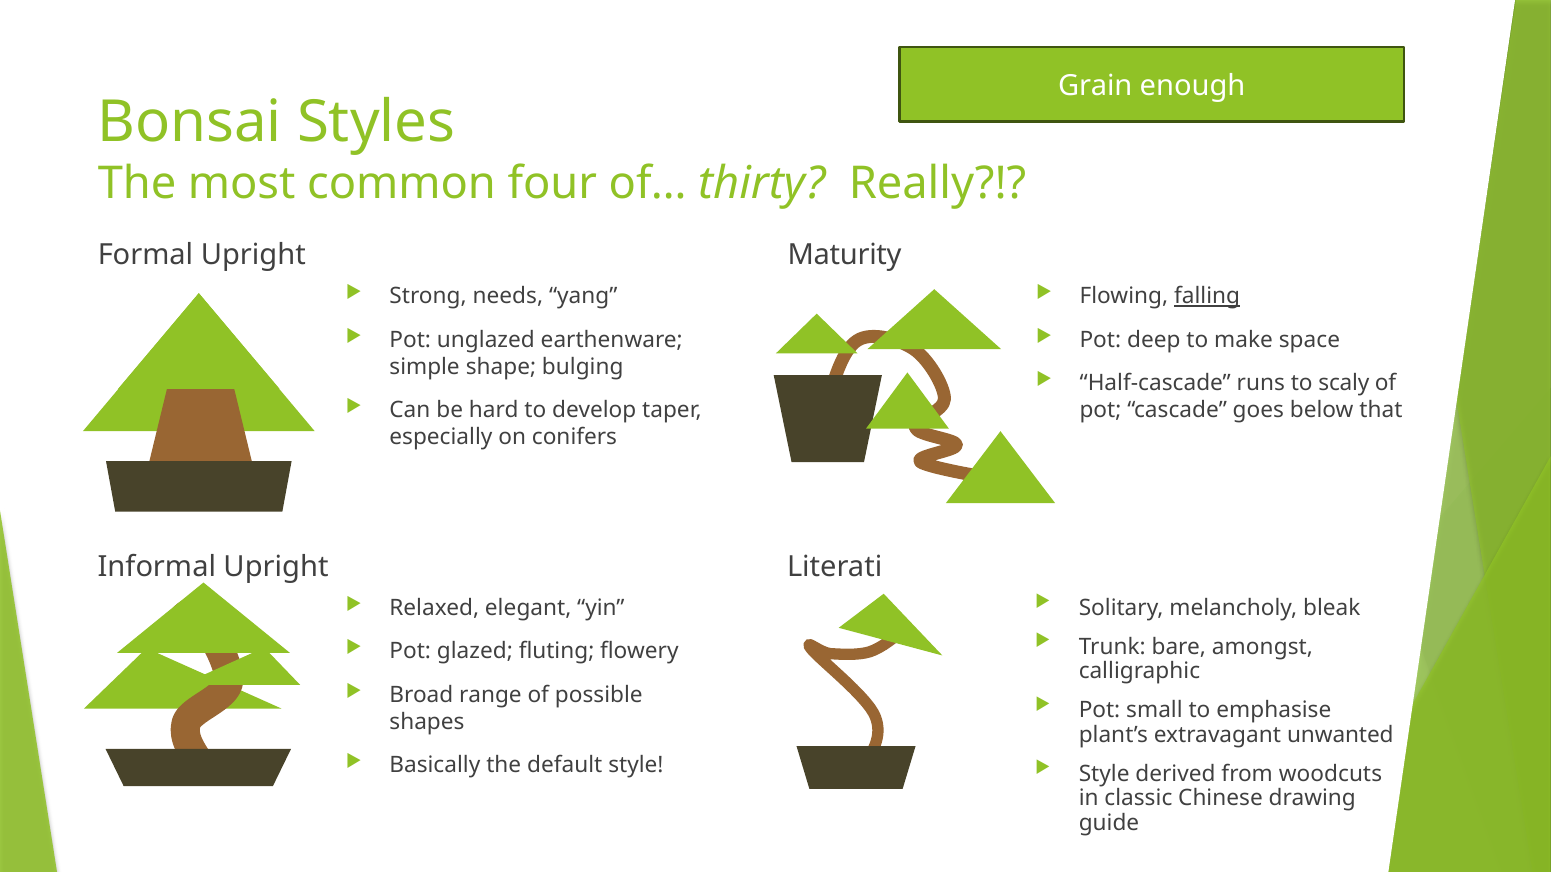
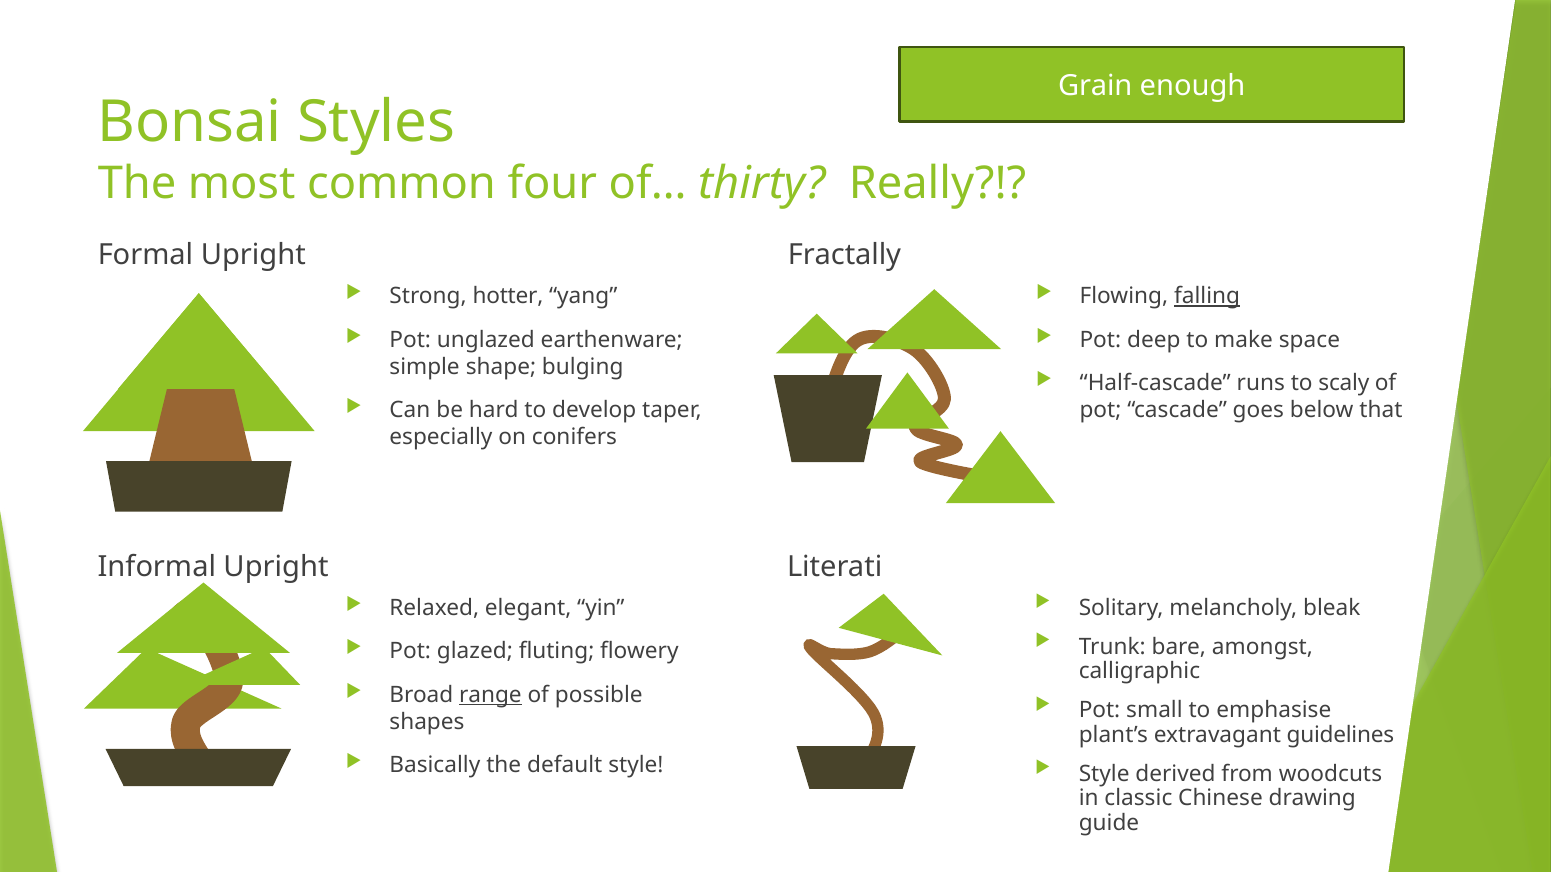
Maturity: Maturity -> Fractally (844, 255)
needs: needs -> hotter (508, 296)
range underline: none -> present (490, 695)
unwanted: unwanted -> guidelines (1340, 735)
